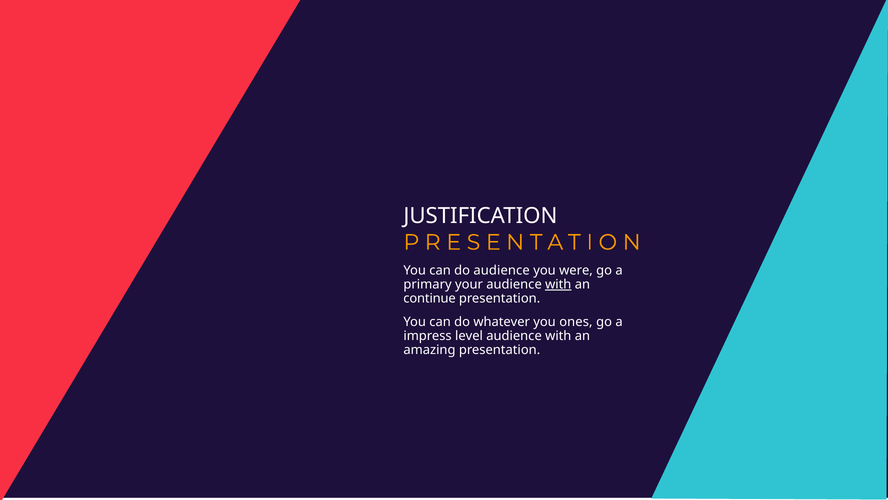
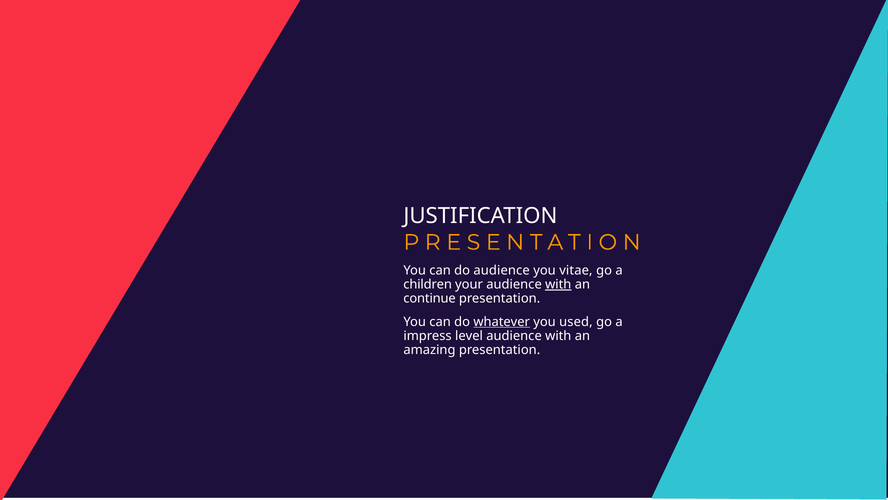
were: were -> vitae (576, 270)
primary: primary -> children (428, 284)
whatever underline: none -> present (502, 321)
ones: ones -> used (576, 321)
